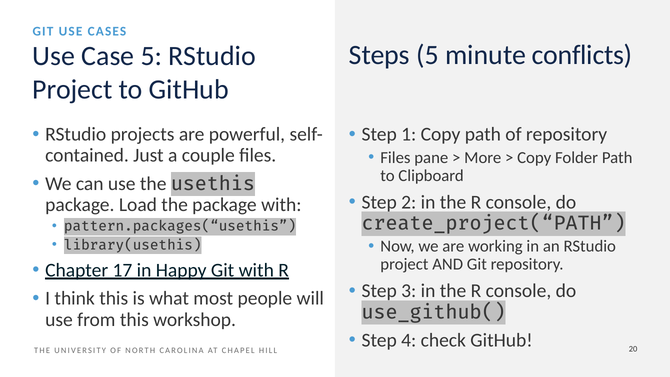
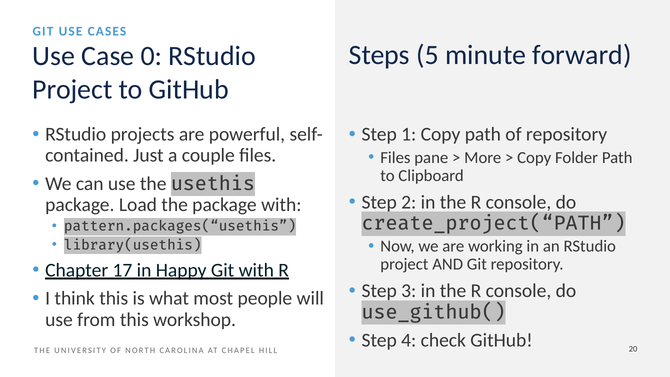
conflicts: conflicts -> forward (582, 55)
Case 5: 5 -> 0 (151, 56)
